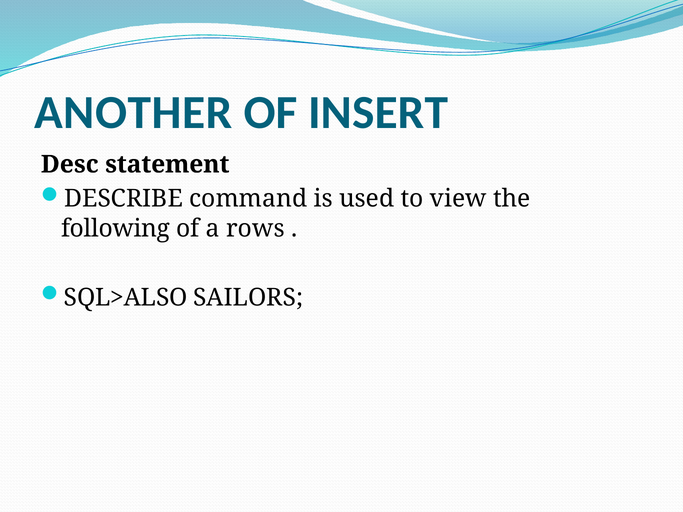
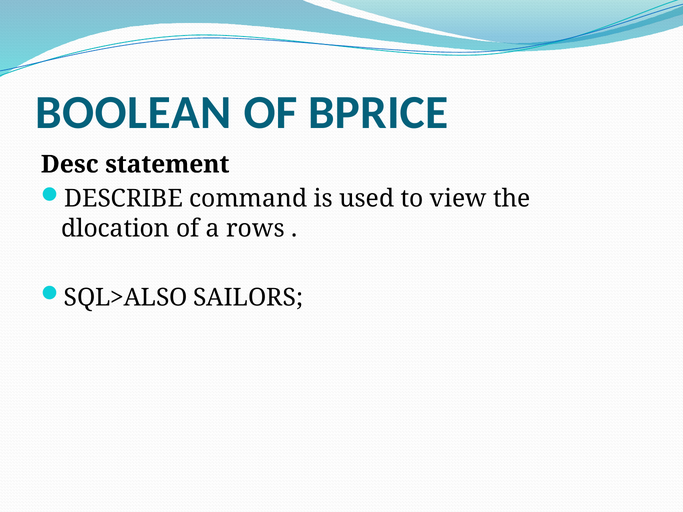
ANOTHER: ANOTHER -> BOOLEAN (133, 113)
INSERT: INSERT -> BPRICE (378, 113)
following: following -> dlocation (116, 229)
